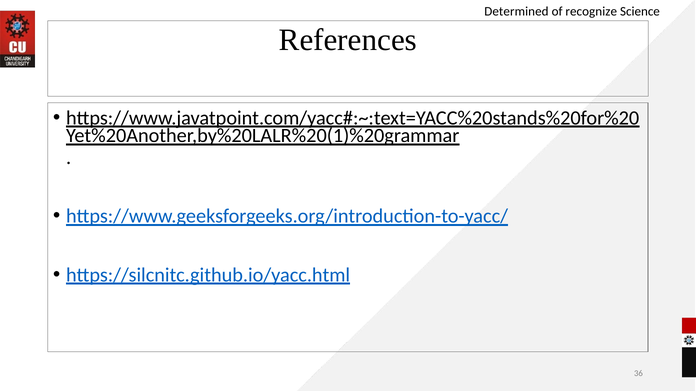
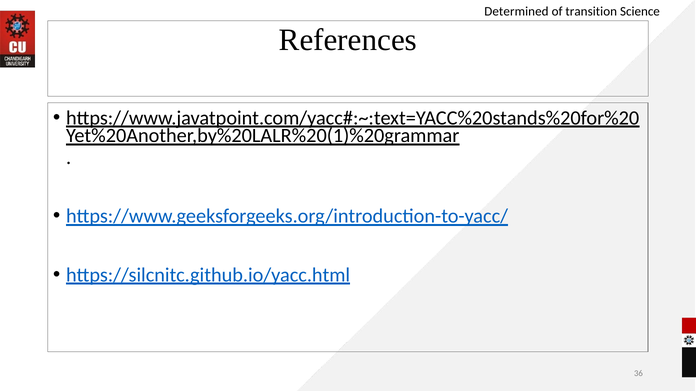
recognize: recognize -> transition (591, 11)
